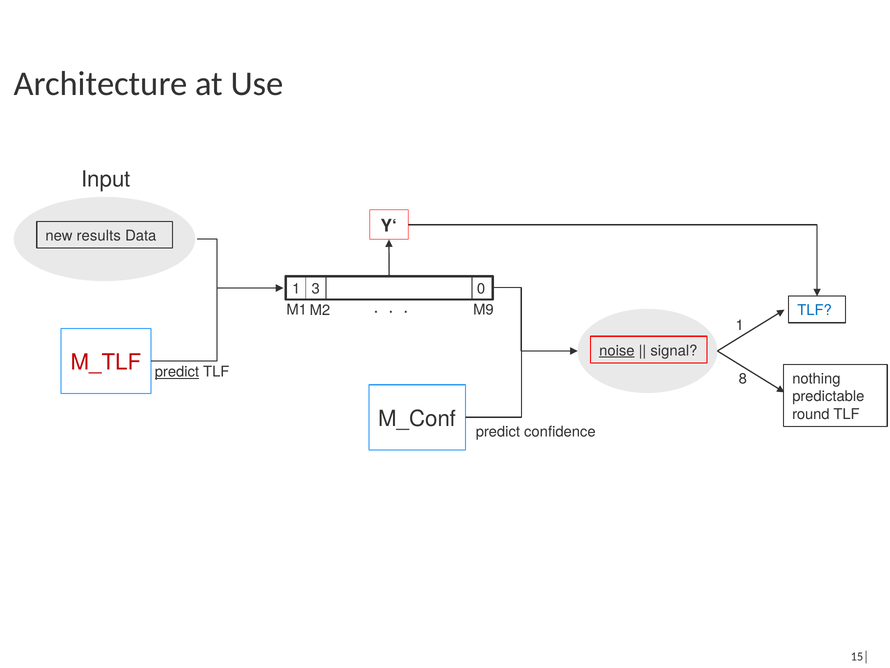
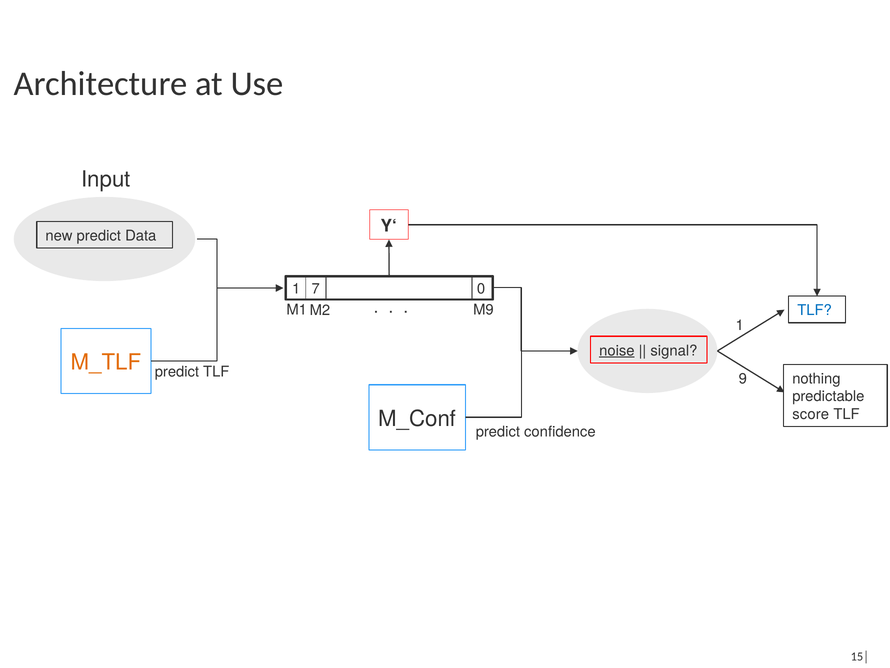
new results: results -> predict (99, 236)
3: 3 -> 7 (316, 288)
M_TLF colour: red -> orange (106, 362)
predict underline: present -> none (177, 372)
8: 8 -> 9 (743, 378)
round: round -> score (811, 414)
